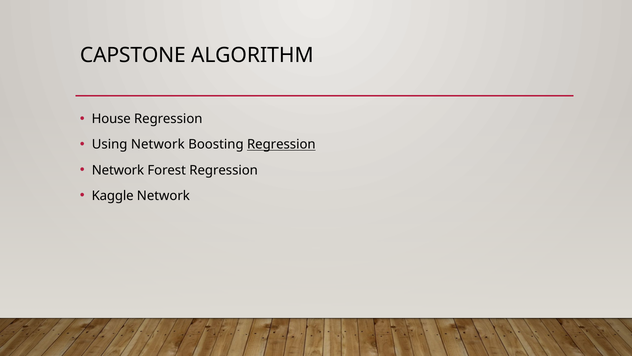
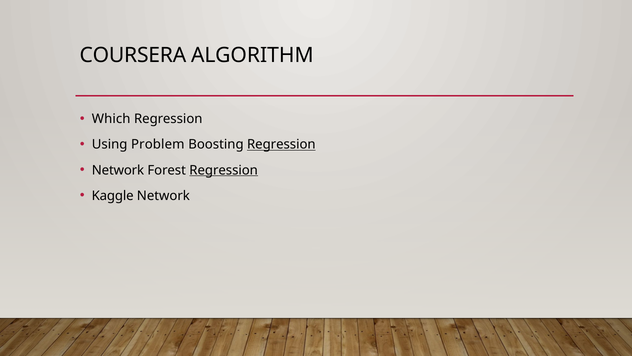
CAPSTONE: CAPSTONE -> COURSERA (133, 55)
House: House -> Which (111, 119)
Using Network: Network -> Problem (158, 144)
Regression underline: none -> present (224, 170)
